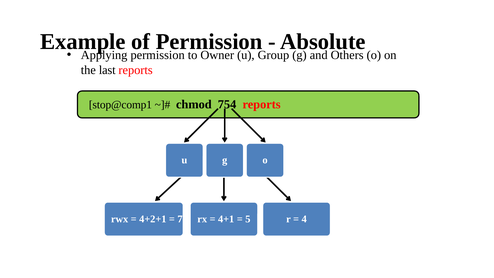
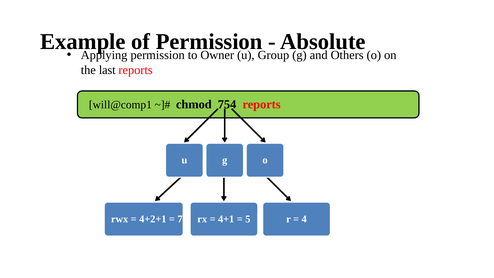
stop@comp1: stop@comp1 -> will@comp1 (120, 105)
